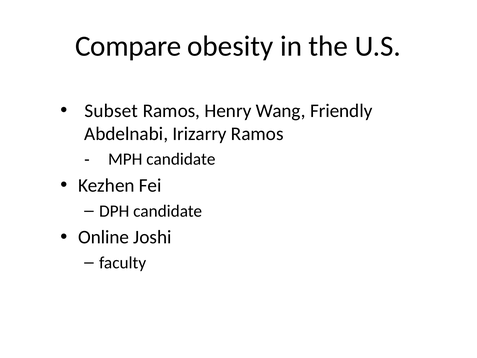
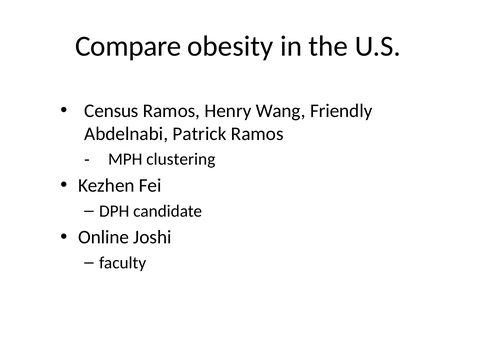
Subset: Subset -> Census (111, 111)
Irizarry: Irizarry -> Patrick (199, 134)
MPH candidate: candidate -> clustering (181, 159)
